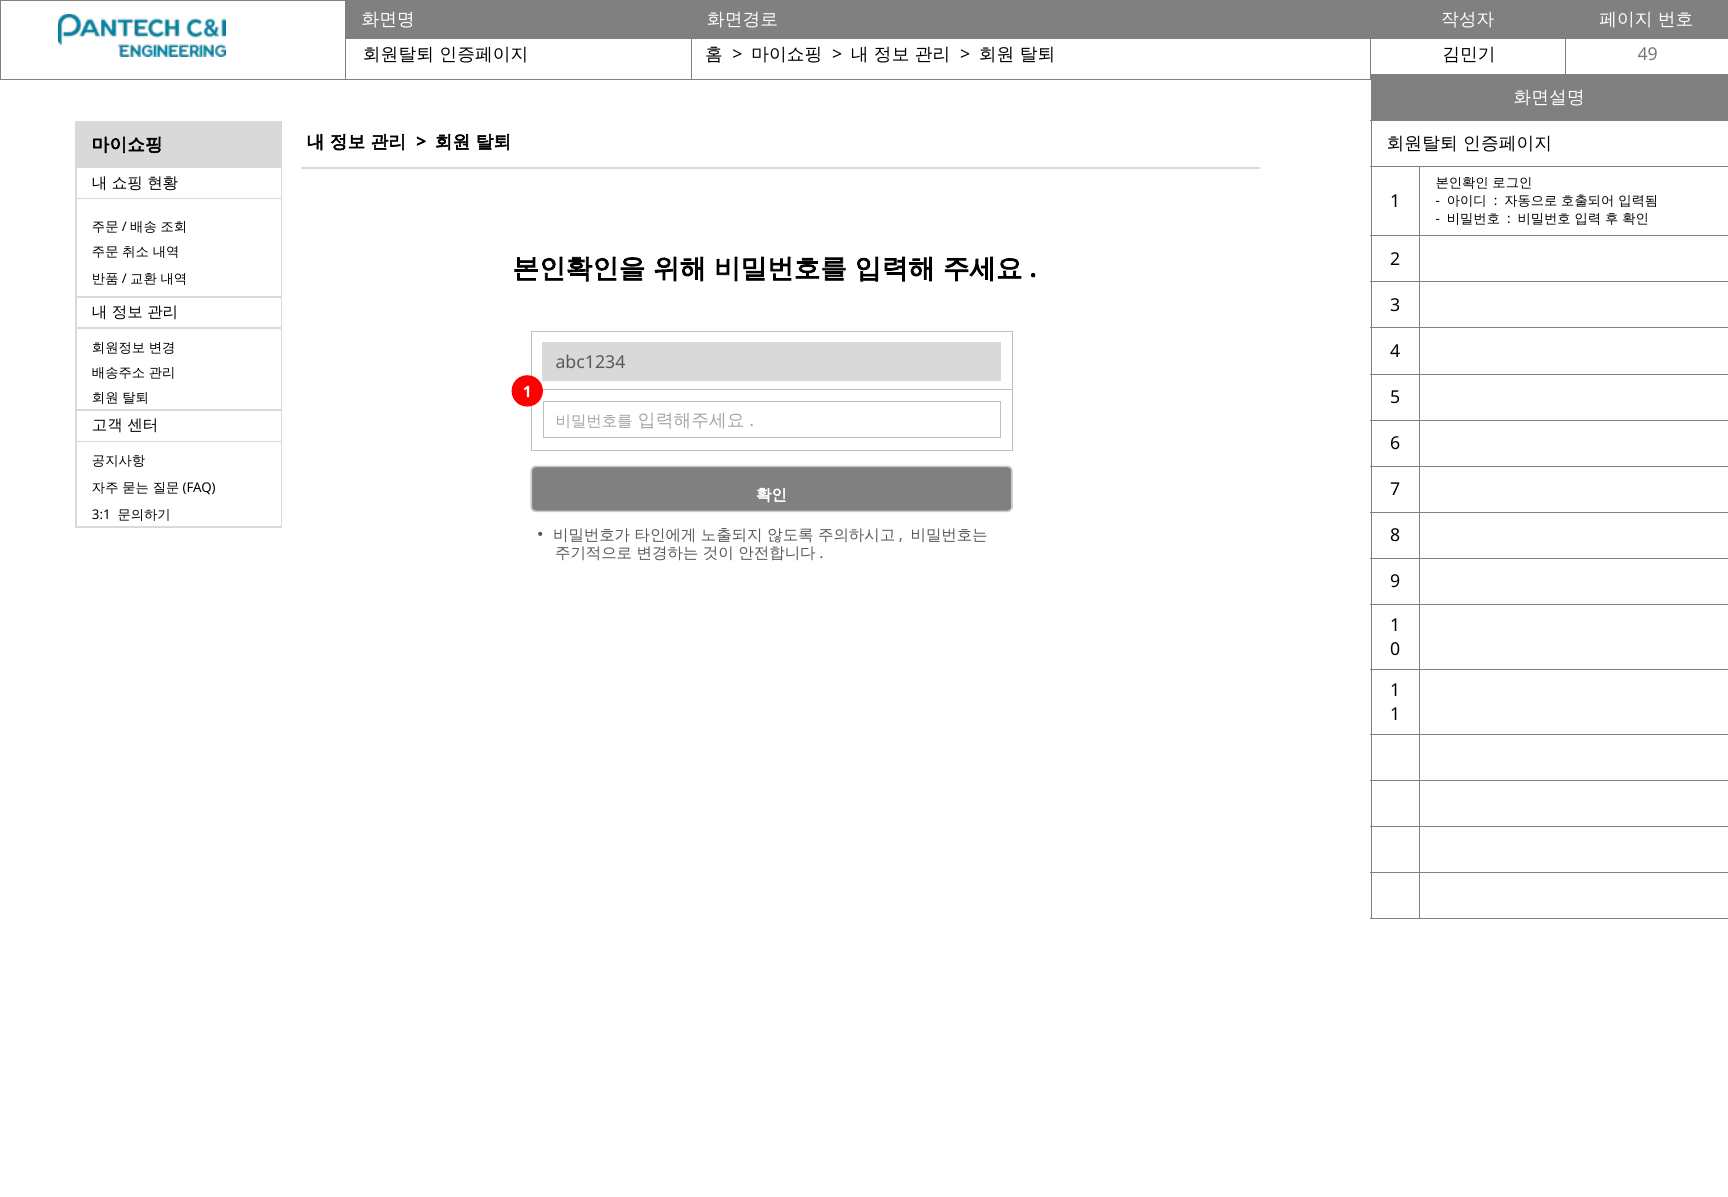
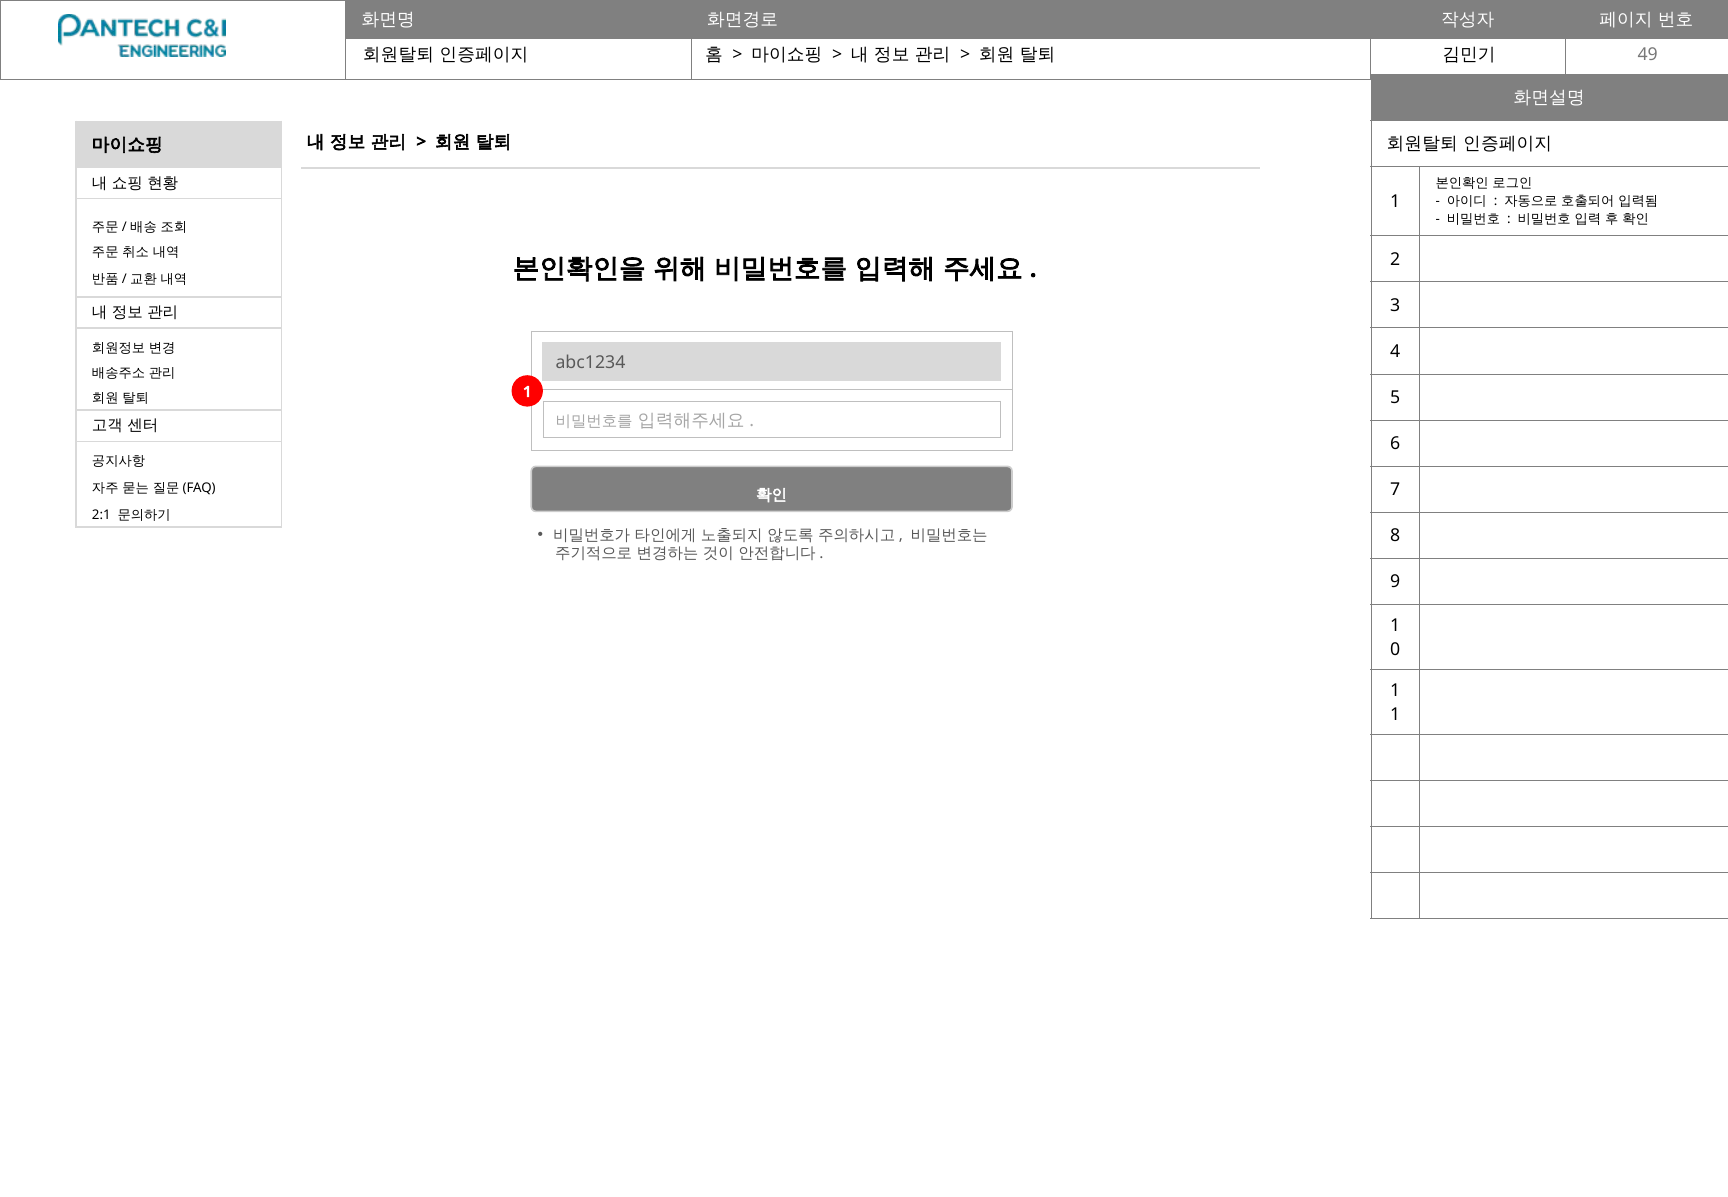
3:1: 3:1 -> 2:1 (101, 515)
